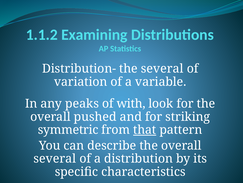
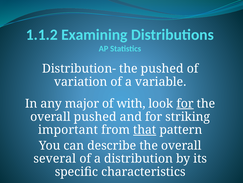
the several: several -> pushed (162, 68)
peaks: peaks -> major (82, 103)
for underline: none -> present (185, 103)
symmetric: symmetric -> important (68, 129)
